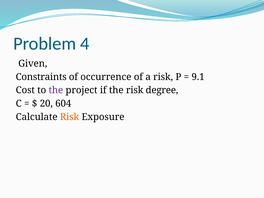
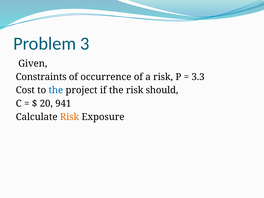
4: 4 -> 3 (85, 44)
9.1: 9.1 -> 3.3 (198, 77)
the colour: purple -> blue (56, 90)
degree: degree -> should (162, 90)
604: 604 -> 941 (63, 104)
